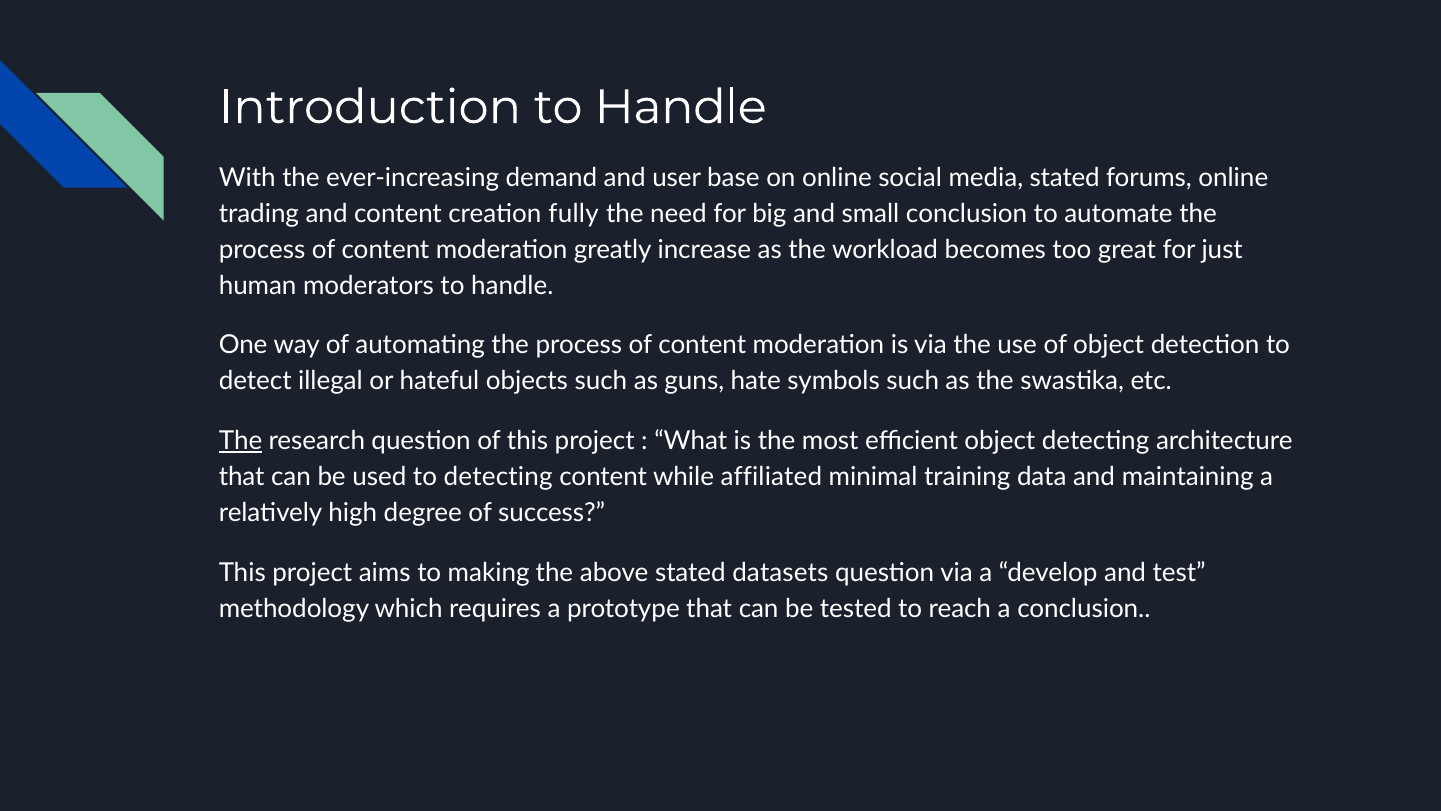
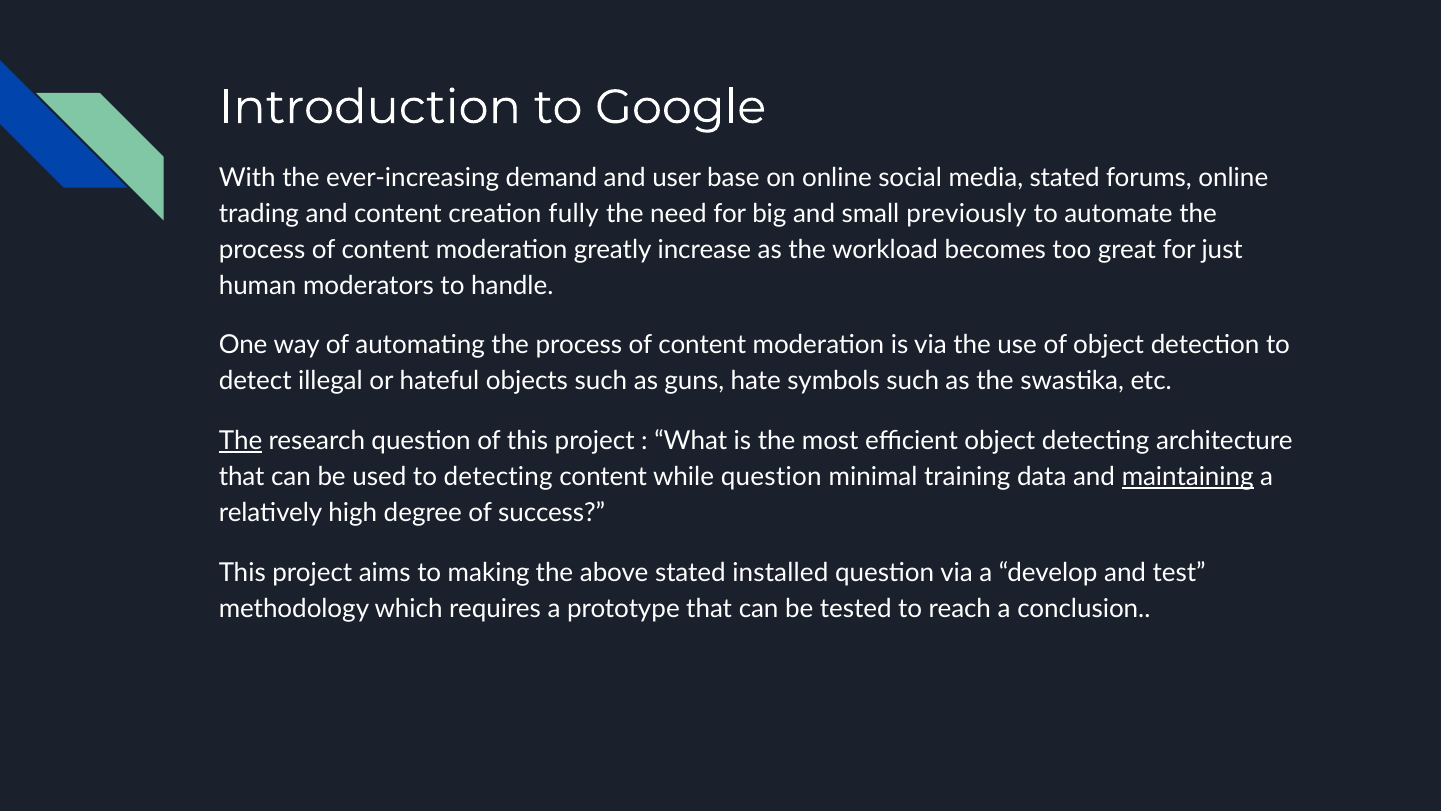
Introduction to Handle: Handle -> Google (681, 107)
small conclusion: conclusion -> previously (966, 214)
while affiliated: affiliated -> question (771, 477)
maintaining underline: none -> present (1188, 477)
datasets: datasets -> installed (780, 572)
